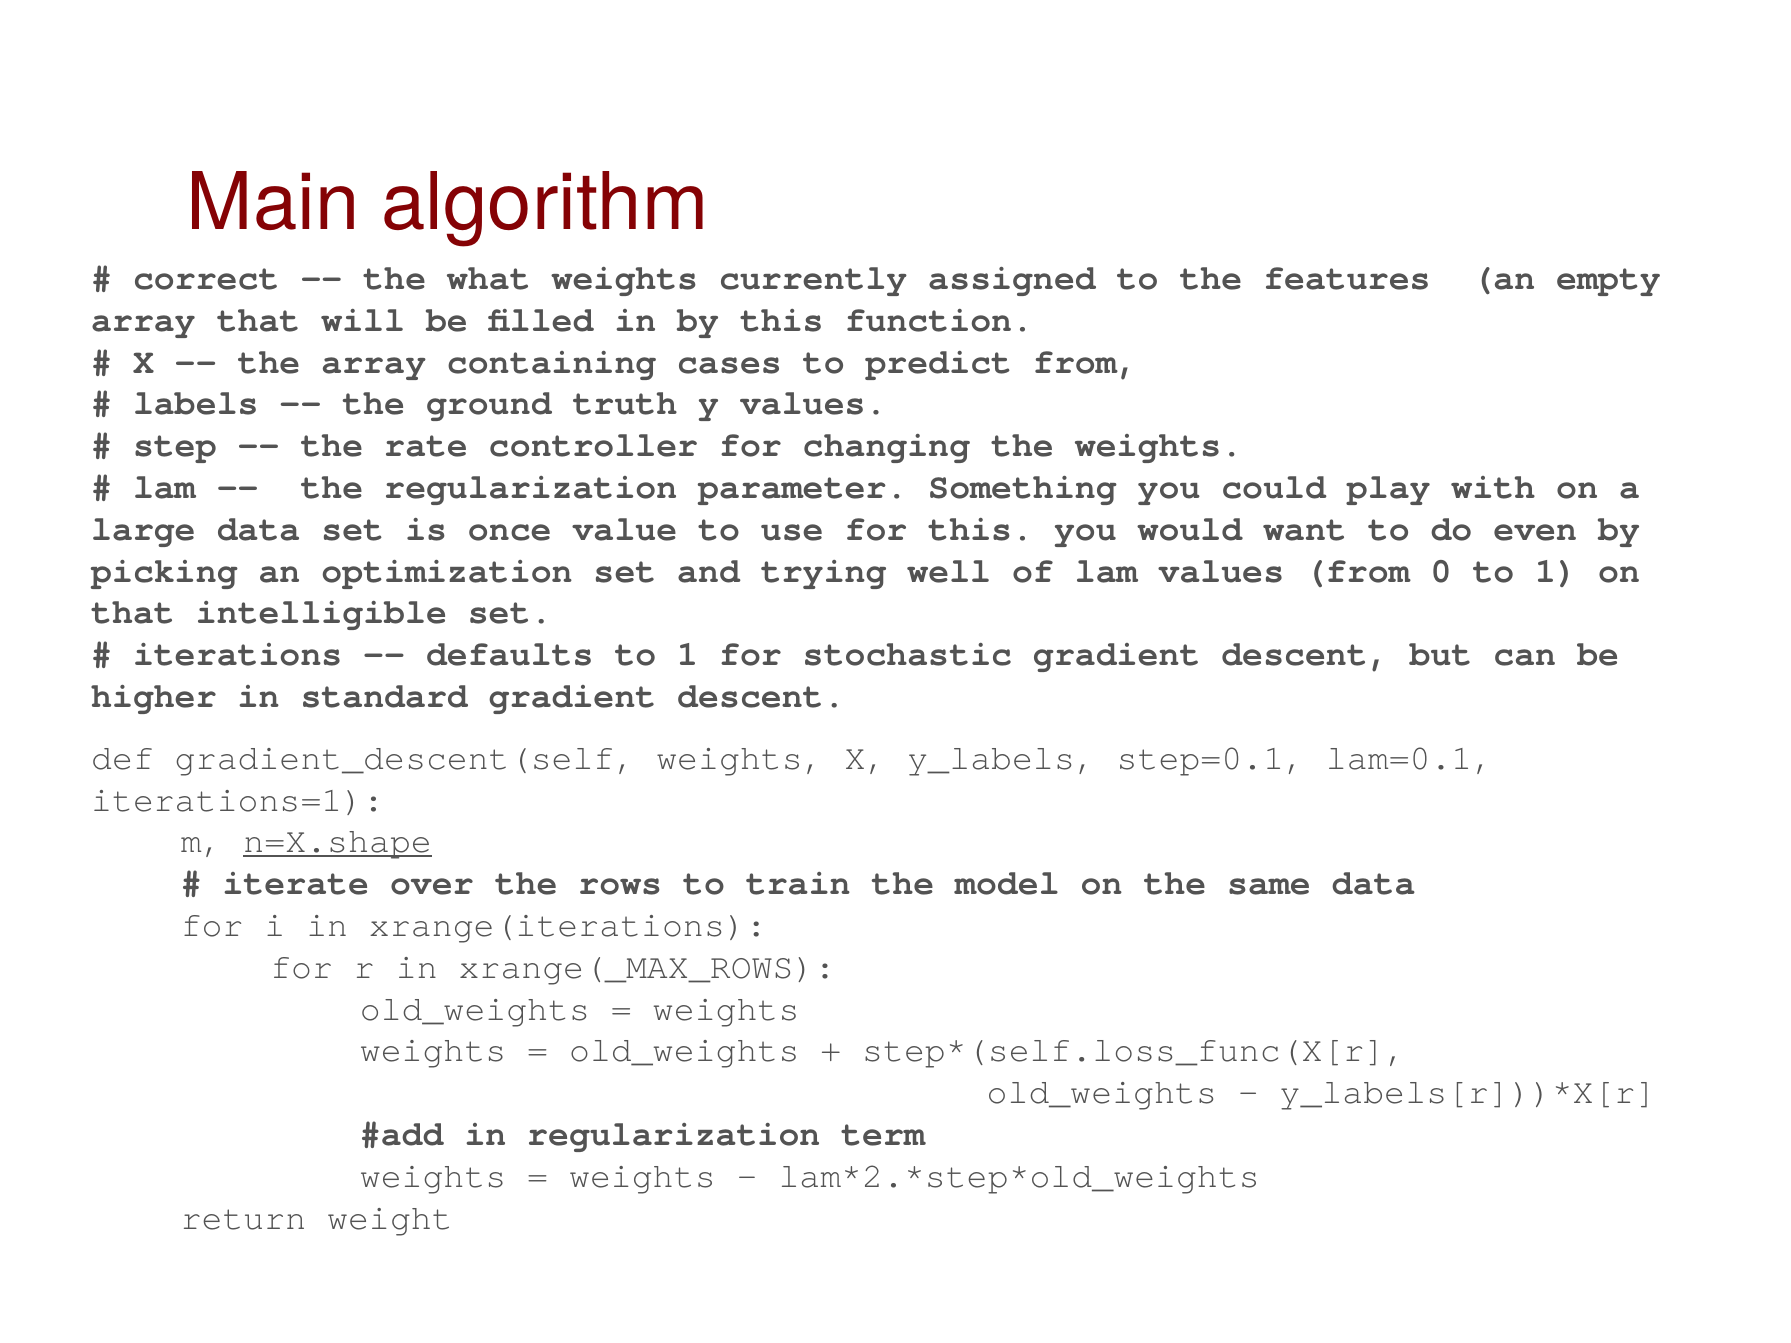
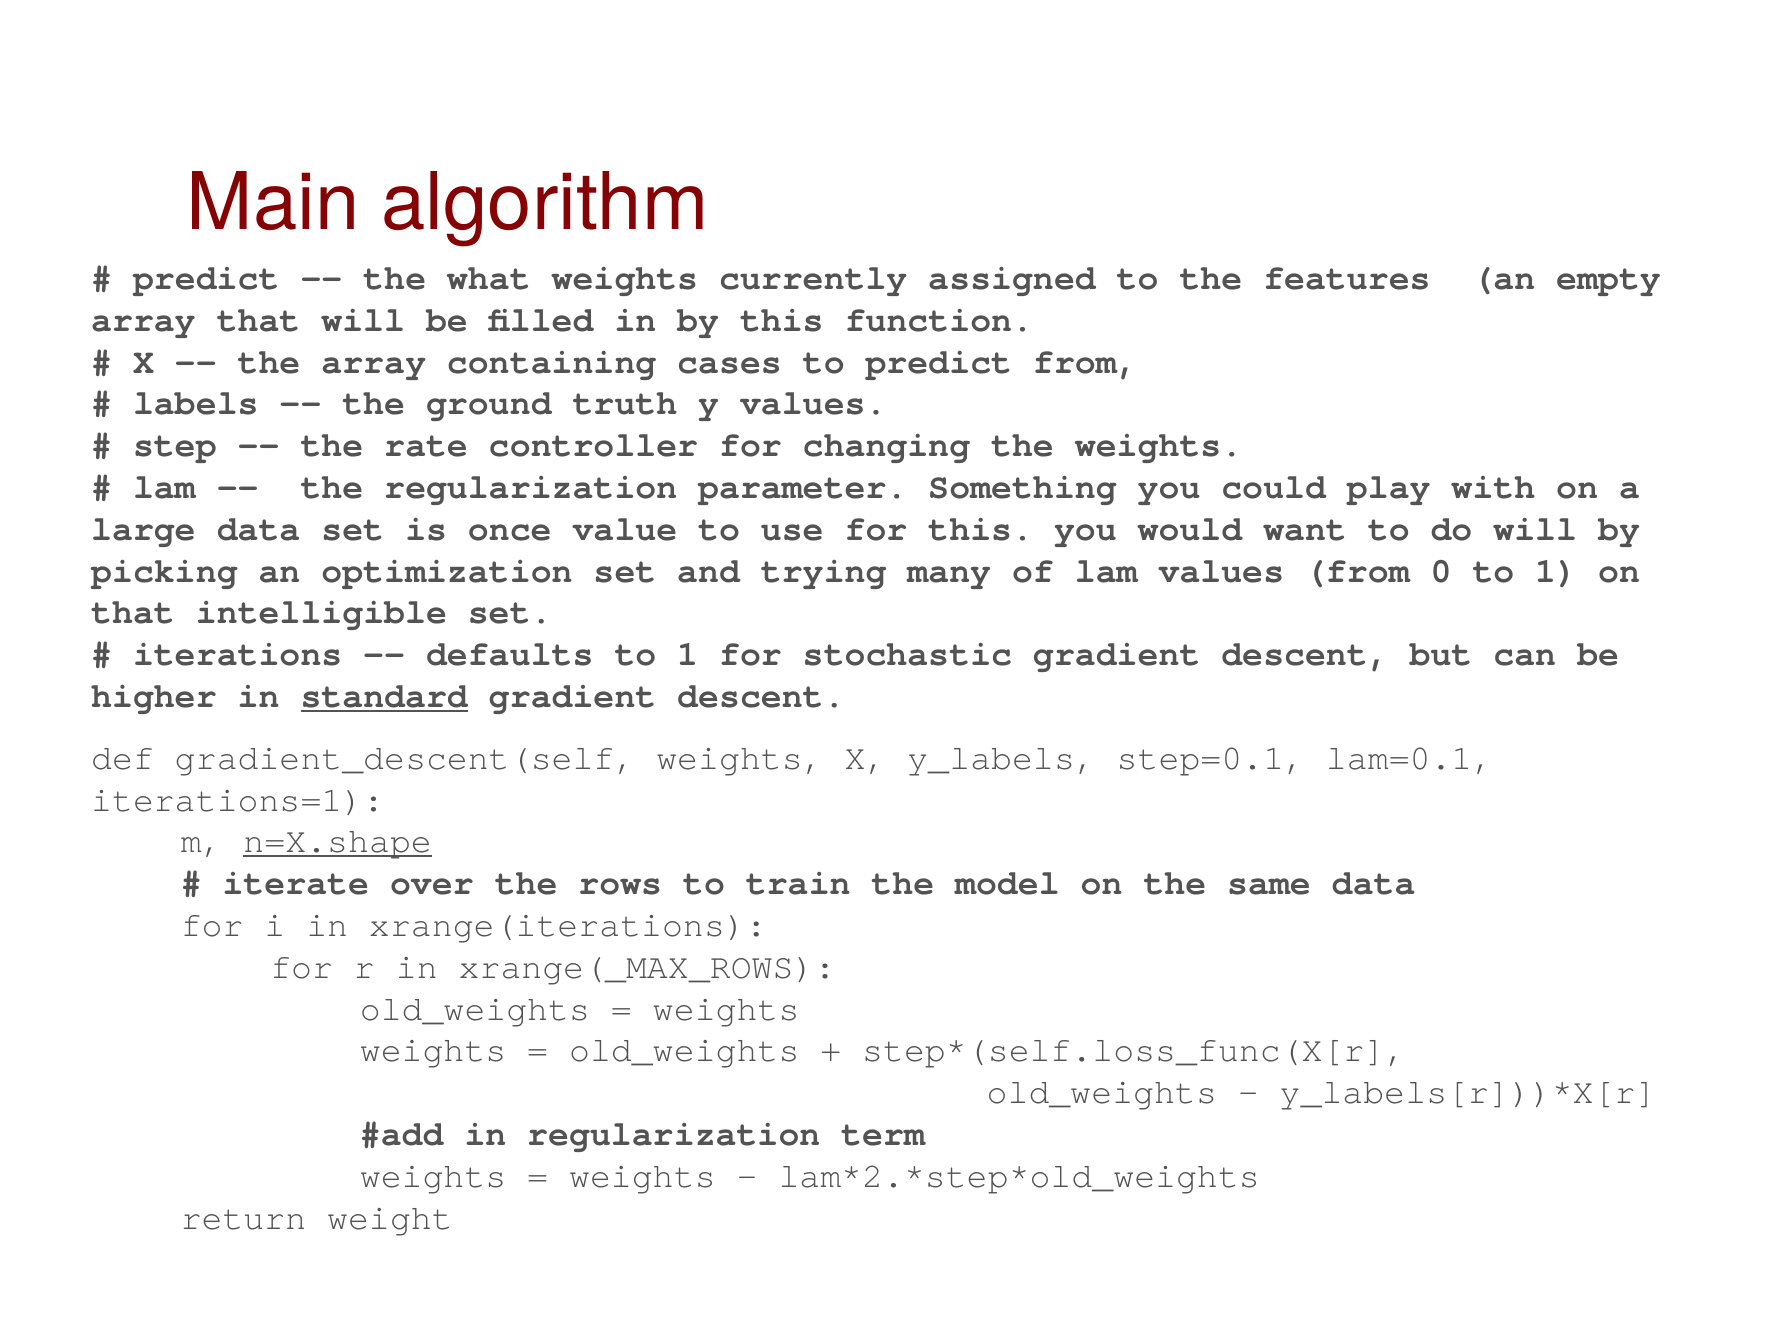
correct: correct -> predict (206, 278)
do even: even -> will (1535, 529)
well: well -> many (949, 571)
standard underline: none -> present (384, 696)
